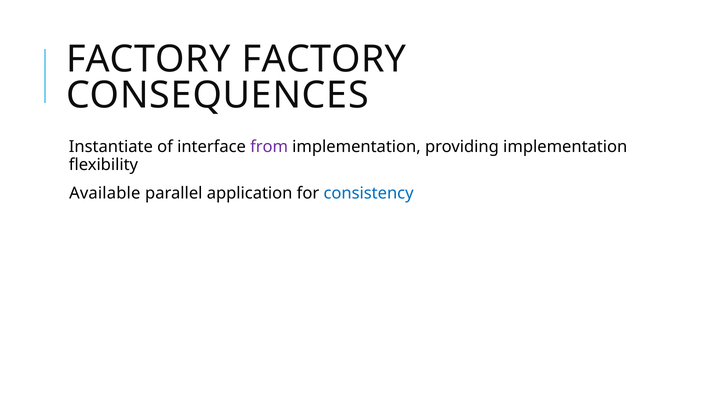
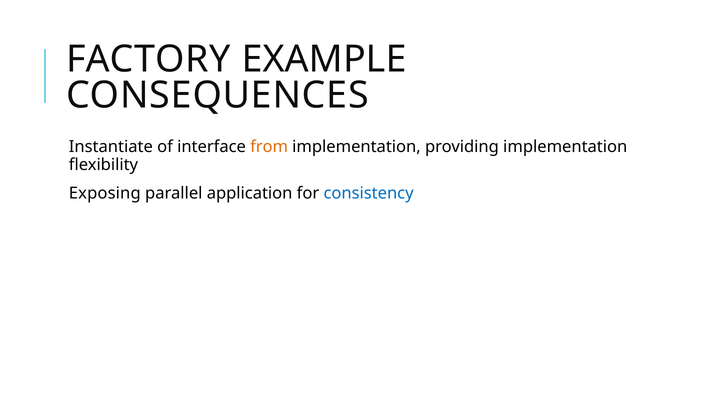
FACTORY FACTORY: FACTORY -> EXAMPLE (324, 59)
from colour: purple -> orange (269, 147)
Available: Available -> Exposing (105, 193)
